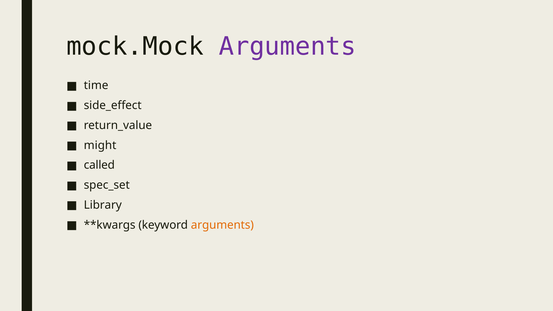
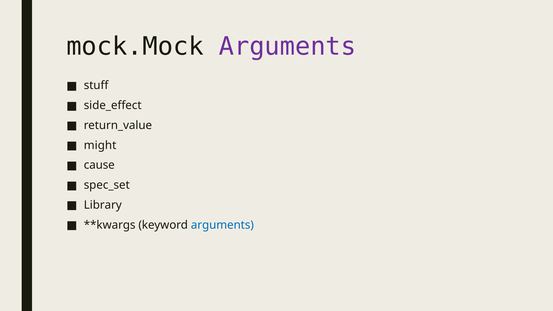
time: time -> stuff (96, 86)
called: called -> cause (99, 165)
arguments colour: orange -> blue (222, 225)
